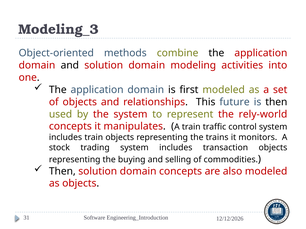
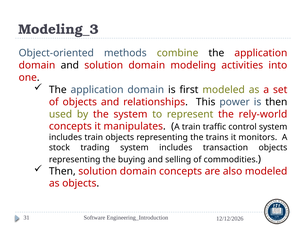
future: future -> power (235, 102)
